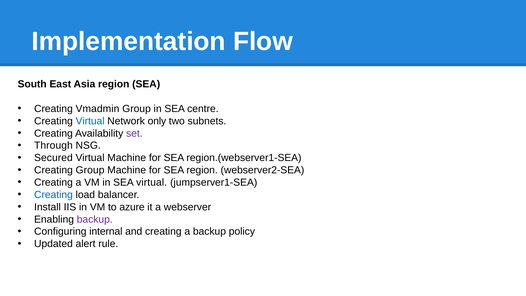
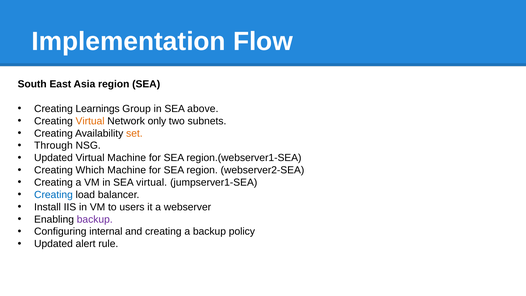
Vmadmin: Vmadmin -> Learnings (98, 109)
centre: centre -> above (203, 109)
Virtual colour: blue -> orange (90, 121)
set colour: purple -> orange (134, 133)
Secured: Secured -> Updated (53, 158)
Creating Group: Group -> Which (90, 170)
azure: azure -> users (132, 207)
